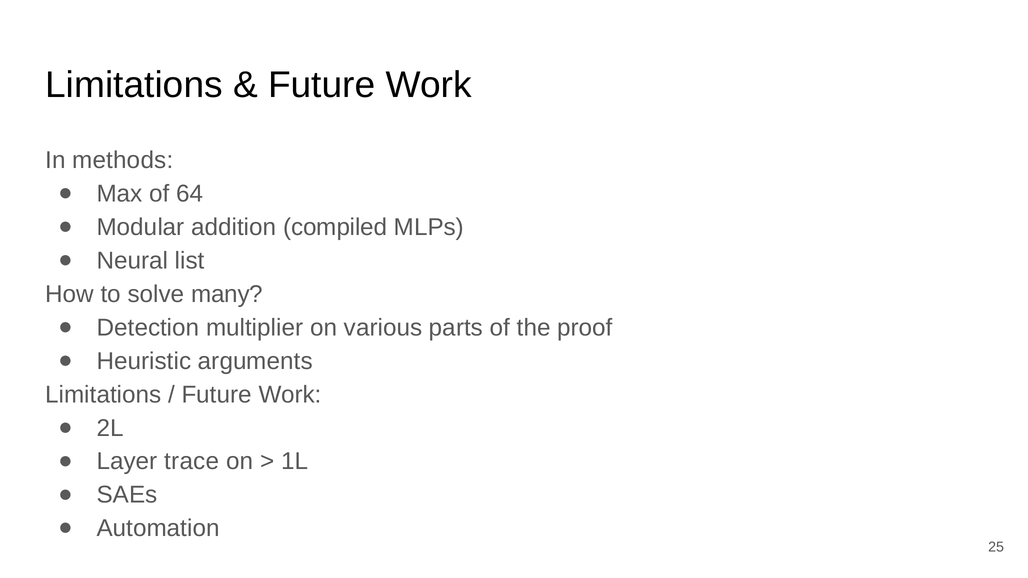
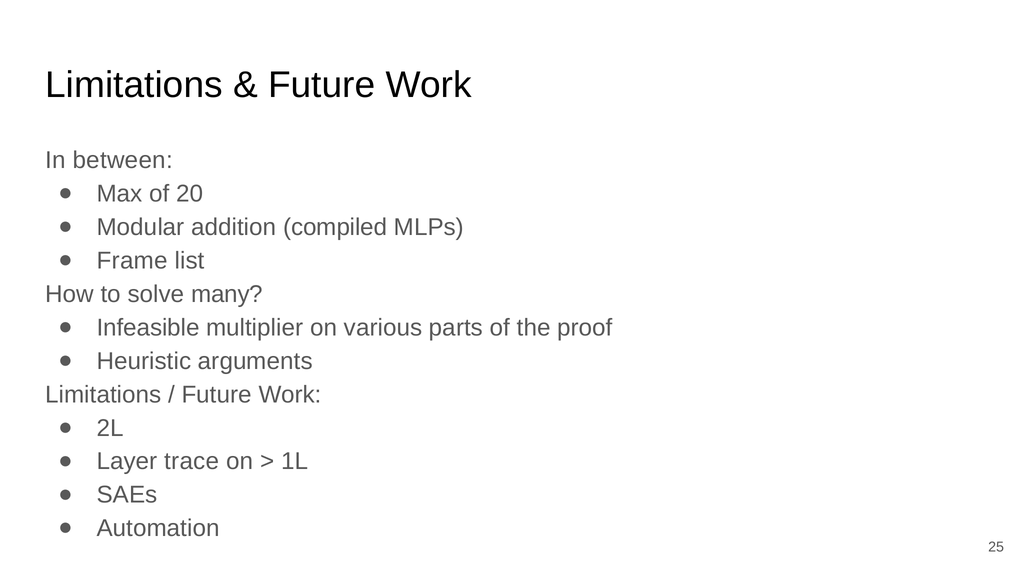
methods: methods -> between (123, 160)
64: 64 -> 20 (190, 194)
Neural: Neural -> Frame (132, 261)
Detection: Detection -> Infeasible (148, 328)
